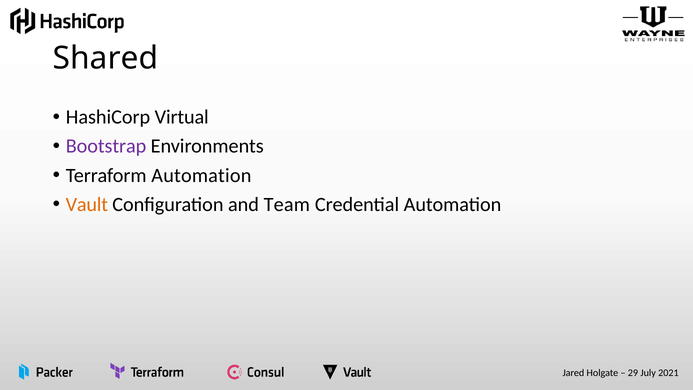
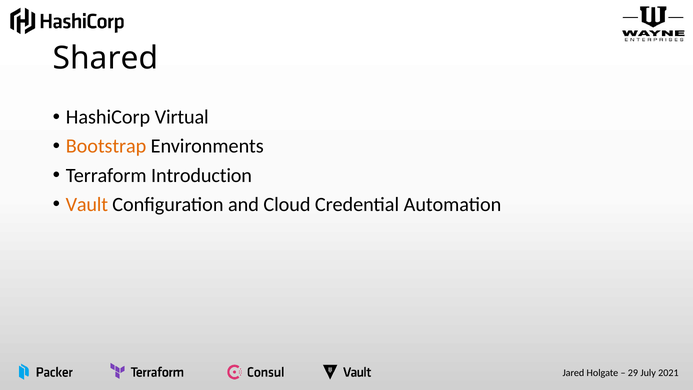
Bootstrap colour: purple -> orange (106, 146)
Terraform Automation: Automation -> Introduction (202, 175)
Team: Team -> Cloud (287, 204)
